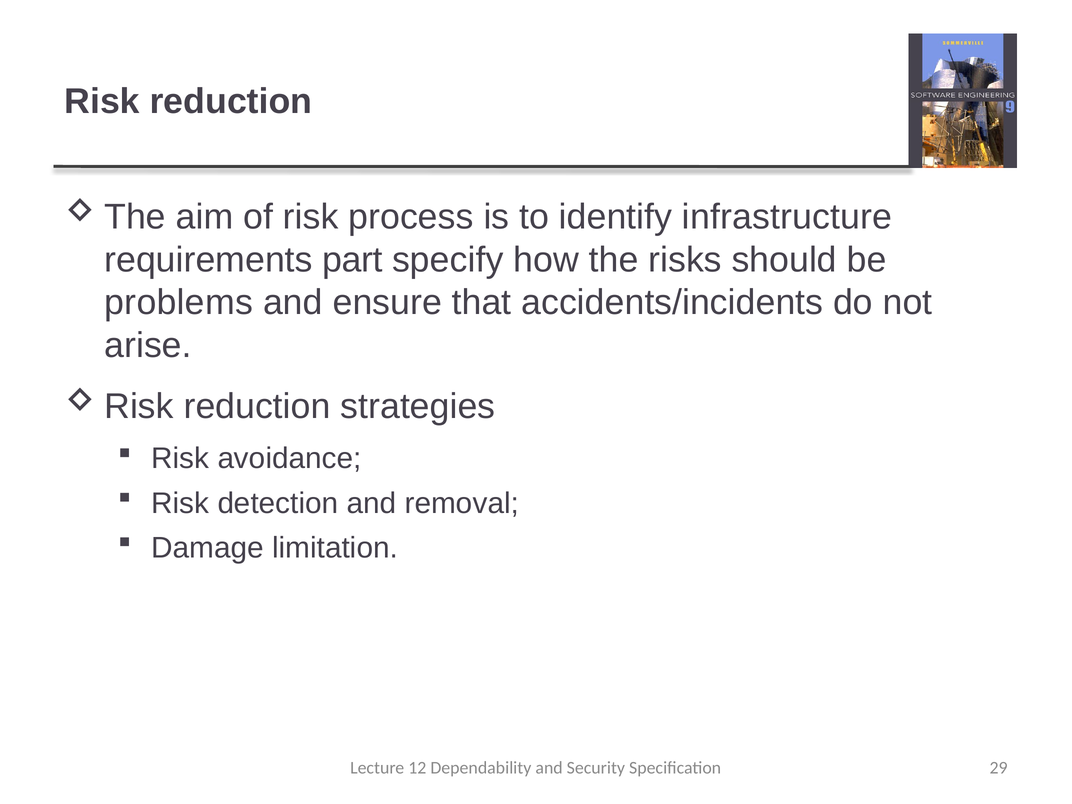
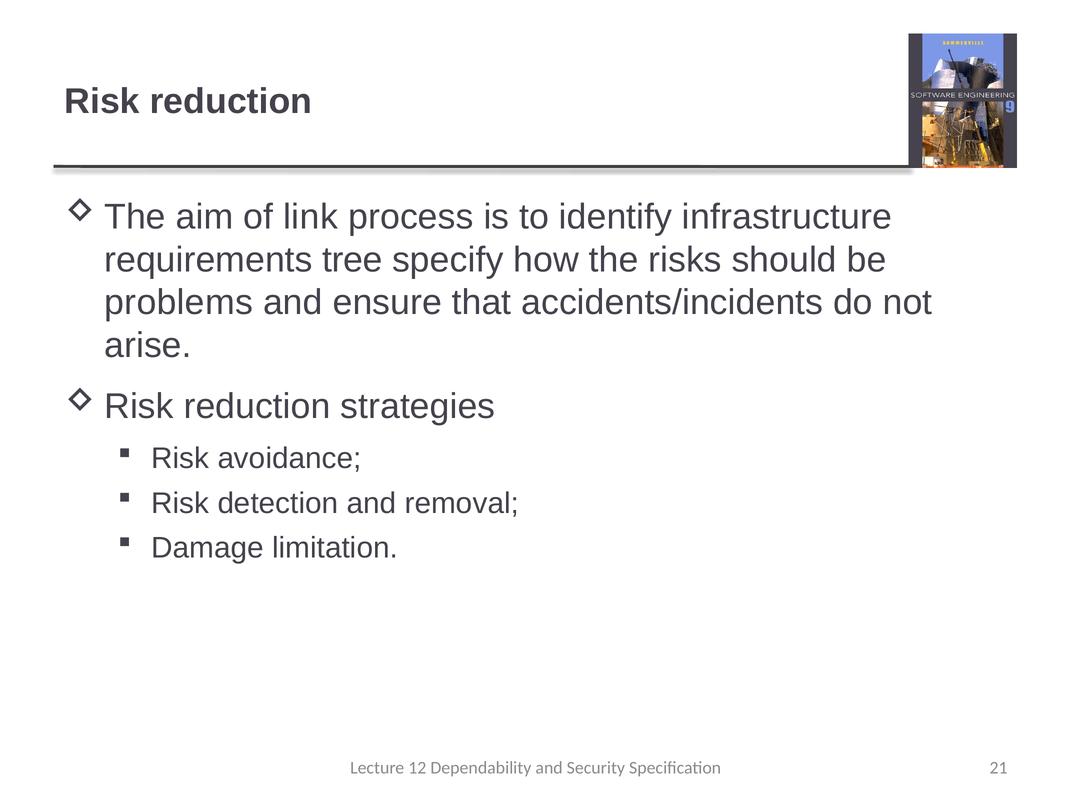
of risk: risk -> link (311, 217)
part: part -> tree (353, 260)
29: 29 -> 21 (999, 768)
